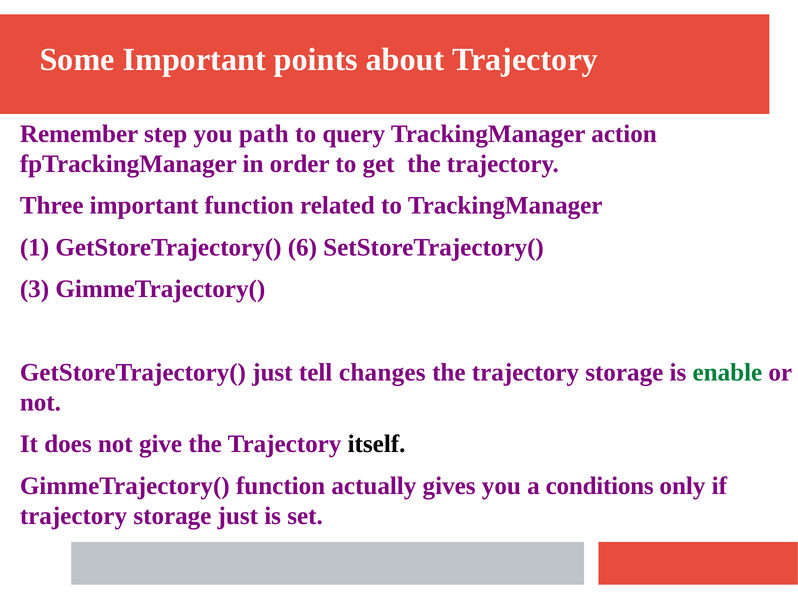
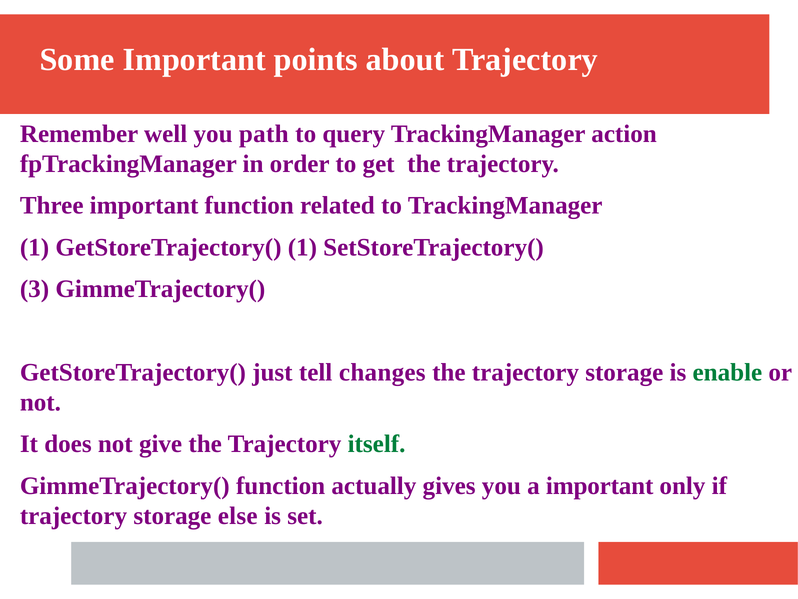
step: step -> well (166, 134)
GetStoreTrajectory( 6: 6 -> 1 (302, 247)
itself colour: black -> green (377, 444)
a conditions: conditions -> important (600, 485)
storage just: just -> else (238, 516)
